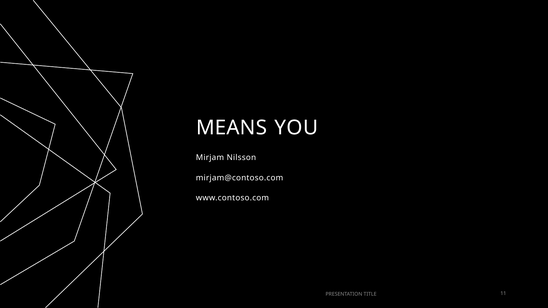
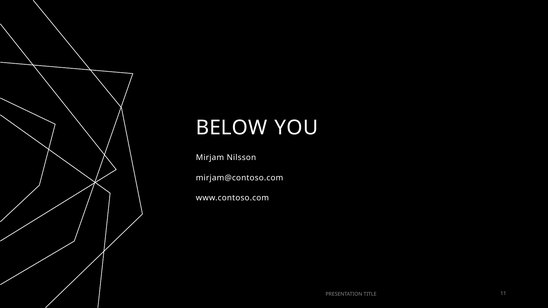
MEANS: MEANS -> BELOW (232, 128)
